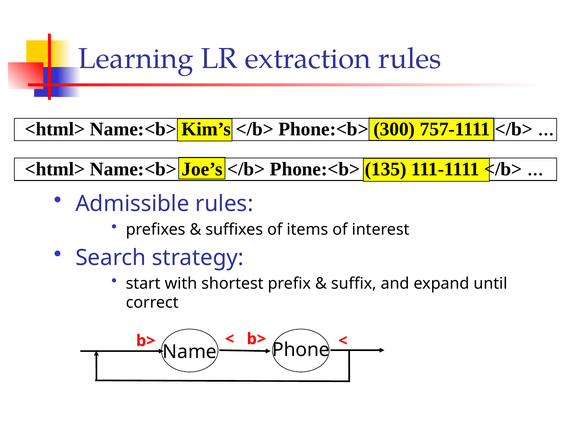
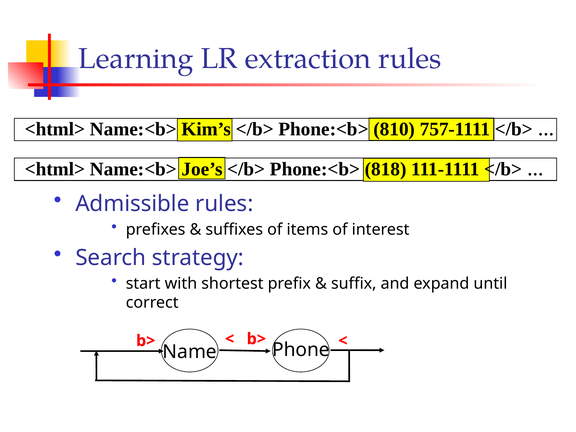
300: 300 -> 810 (394, 129)
135: 135 -> 818 (386, 169)
